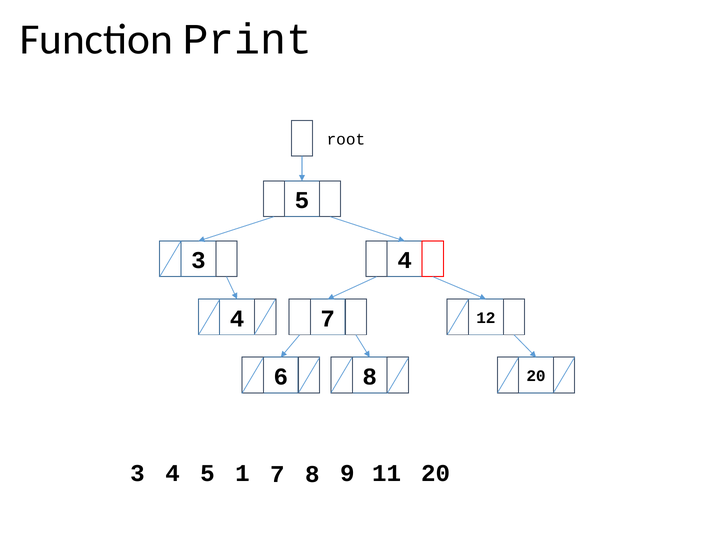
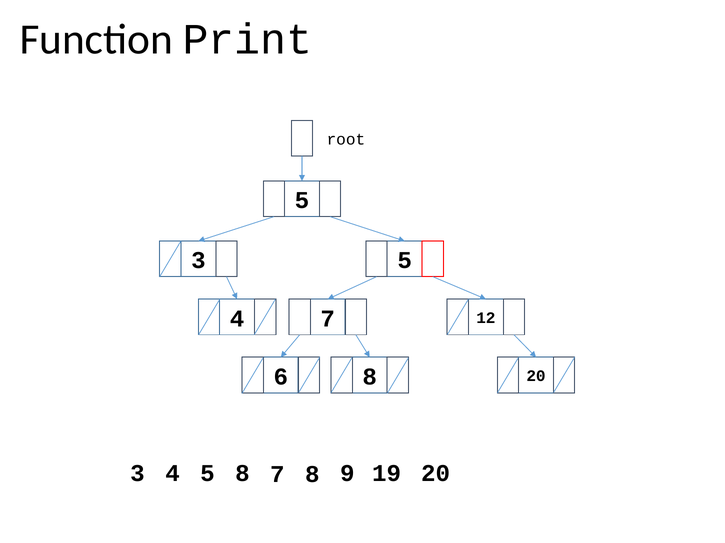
4: 4 -> 5 (405, 261)
5 1: 1 -> 8 (242, 474)
11: 11 -> 19 (387, 474)
